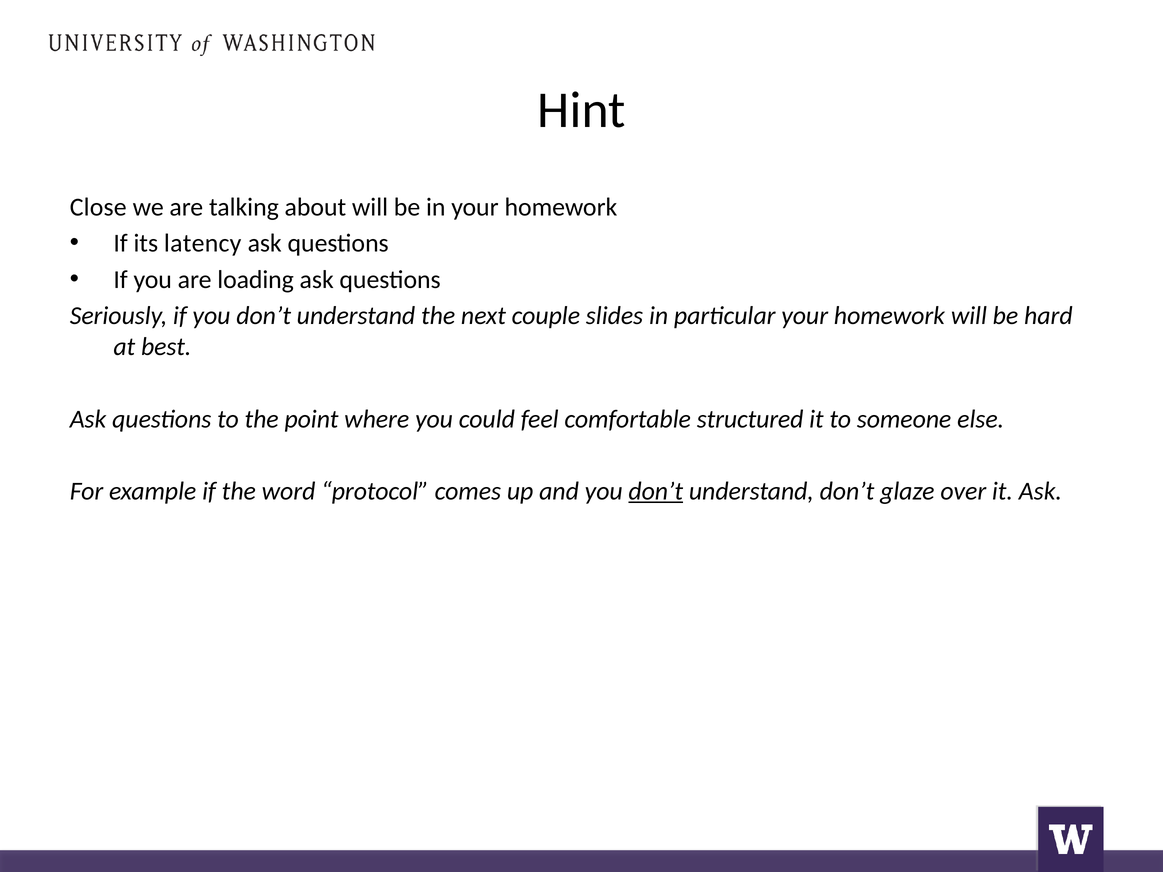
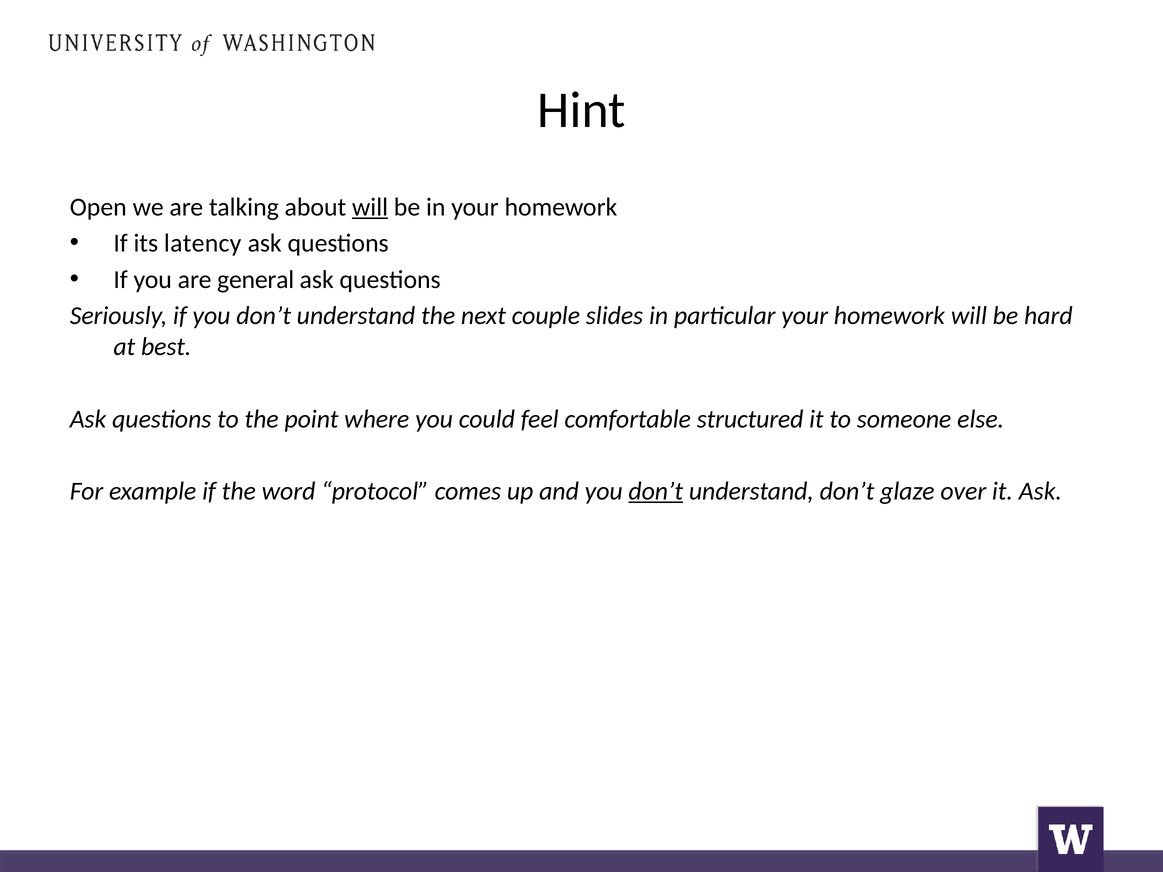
Close: Close -> Open (98, 207)
will underline: none -> present (370, 207)
loading: loading -> general (256, 280)
